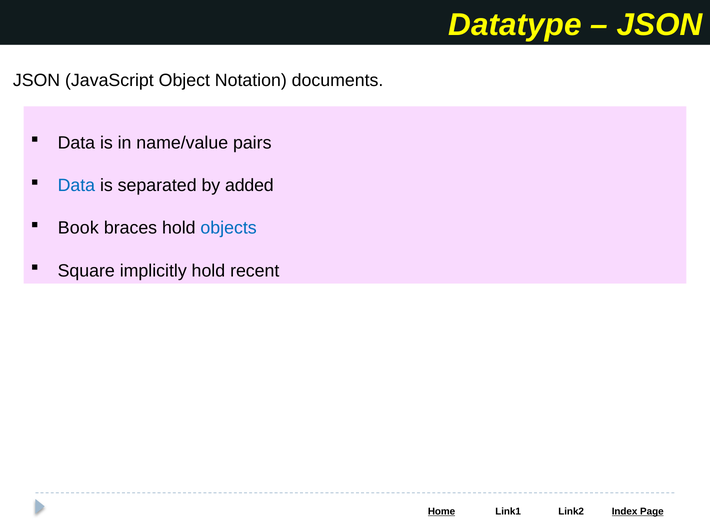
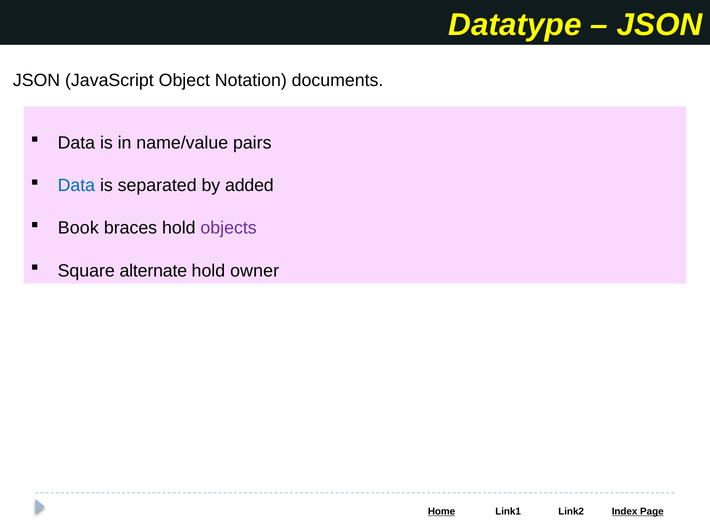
objects colour: blue -> purple (229, 228)
implicitly: implicitly -> alternate (153, 271)
recent: recent -> owner (255, 271)
